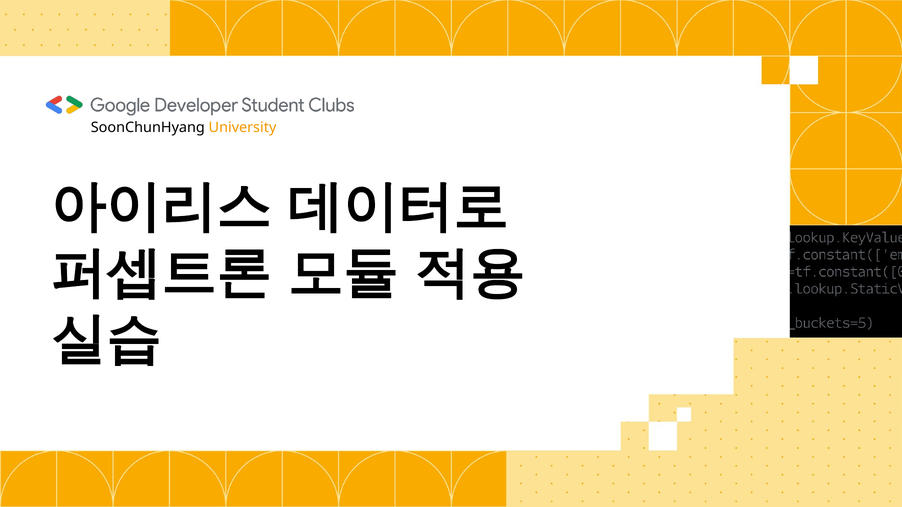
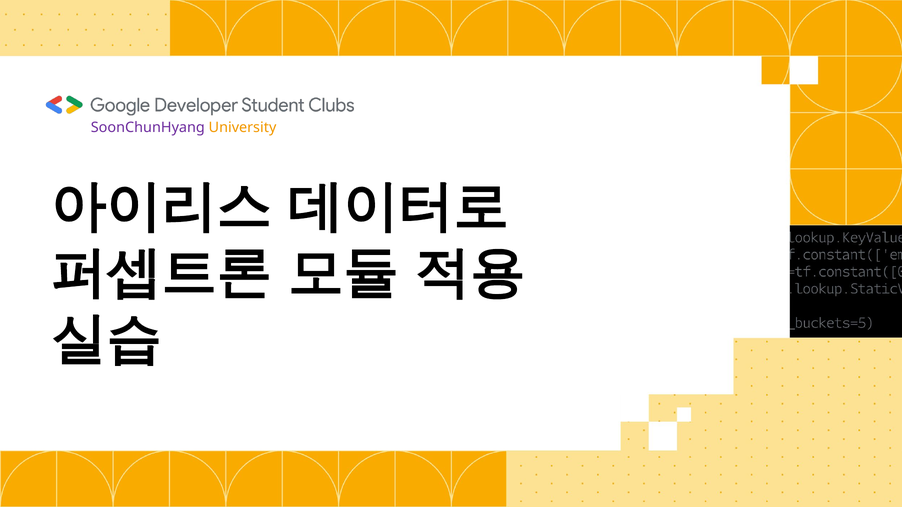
SoonChunHyang colour: black -> purple (148, 128)
